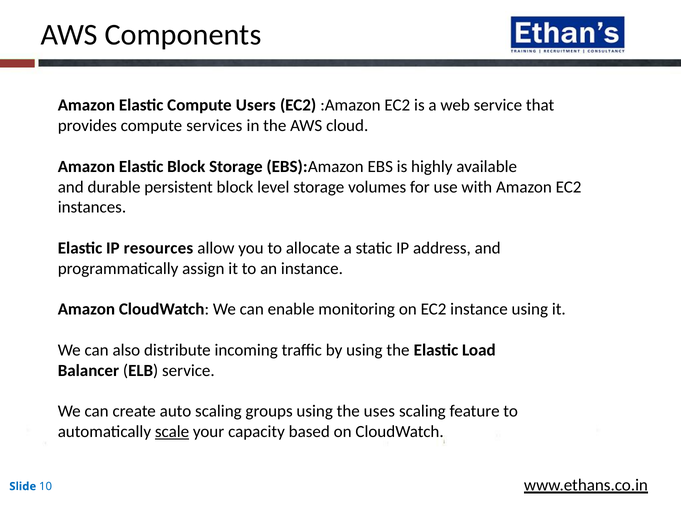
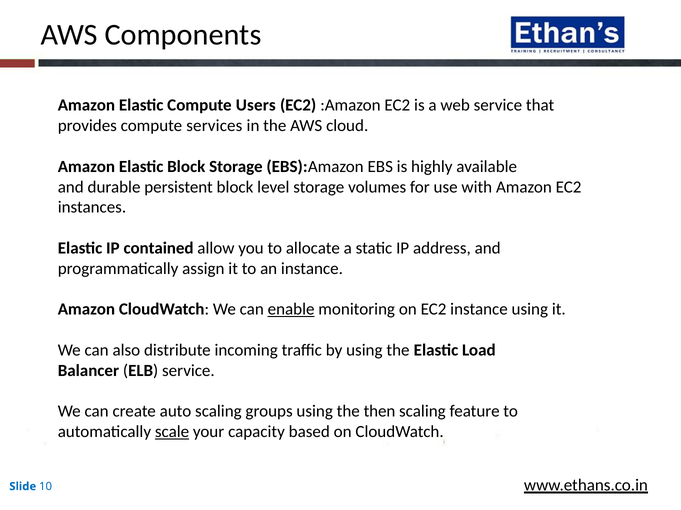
resources: resources -> contained (159, 249)
enable underline: none -> present (291, 310)
uses: uses -> then (379, 412)
